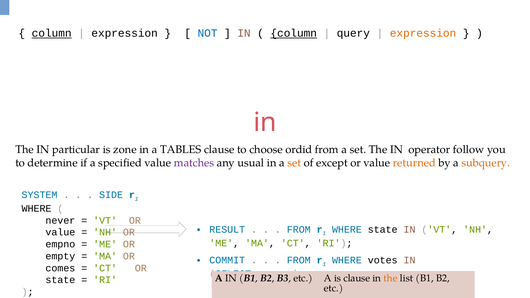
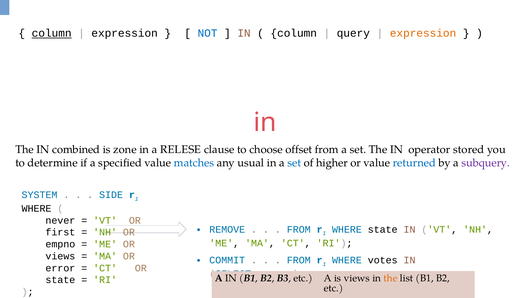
column underline: present -> none (294, 33)
particular: particular -> combined (76, 150)
TABLES: TABLES -> RELESE (181, 150)
ordid: ordid -> offset (299, 150)
follow: follow -> stored (469, 150)
matches colour: purple -> blue (194, 163)
set colour: orange -> blue (294, 163)
except: except -> higher (332, 163)
returned colour: orange -> blue (414, 163)
subquery colour: orange -> purple (486, 163)
RESULT: RESULT -> REMOVE (227, 230)
value: value -> first (60, 232)
empty: empty -> views (60, 256)
comes: comes -> error (60, 268)
is clause: clause -> views (357, 278)
